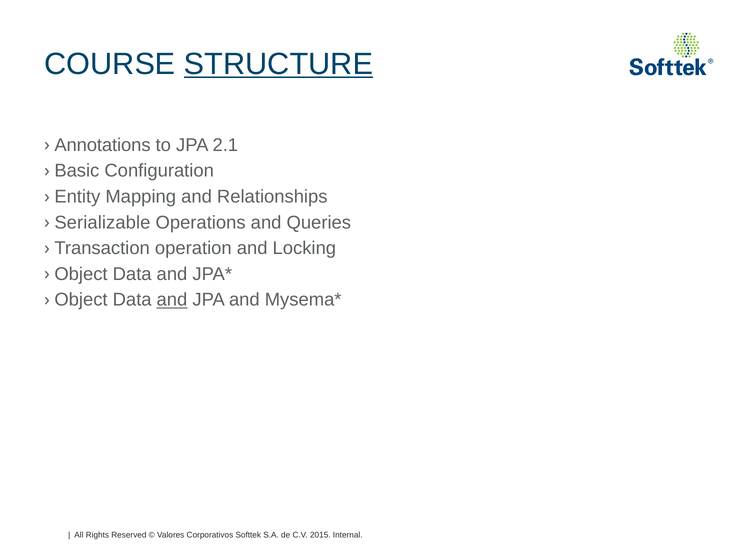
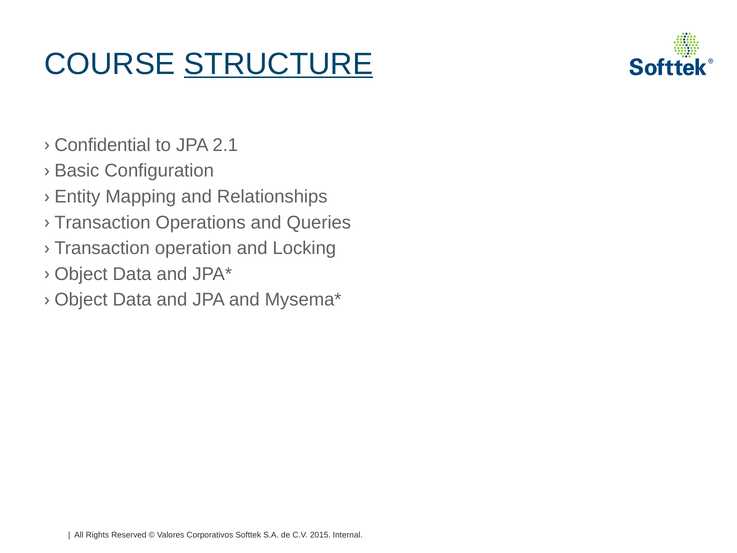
Annotations: Annotations -> Confidential (102, 145)
Serializable: Serializable -> Transaction (102, 222)
and underline: present -> none (172, 300)
